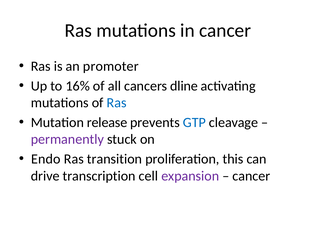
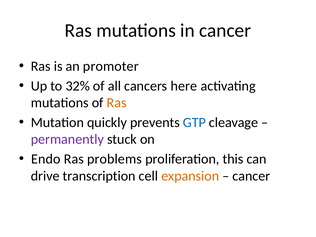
16%: 16% -> 32% (78, 86)
dline: dline -> here (184, 86)
Ras colour: blue -> orange (117, 103)
release: release -> quickly (107, 122)
transition: transition -> problems (114, 159)
expansion colour: purple -> orange (190, 176)
